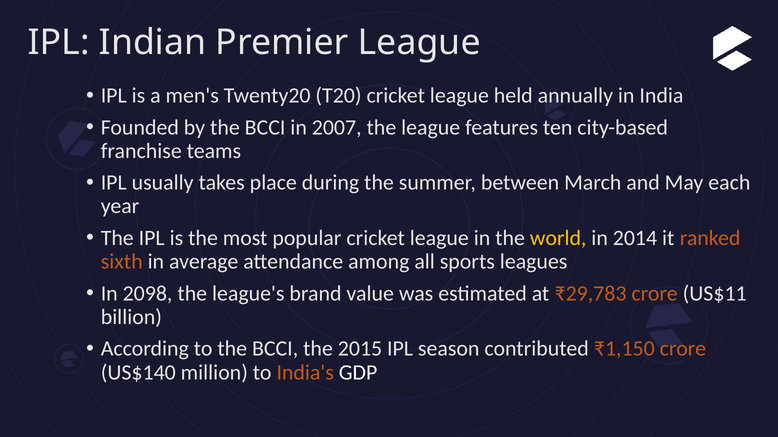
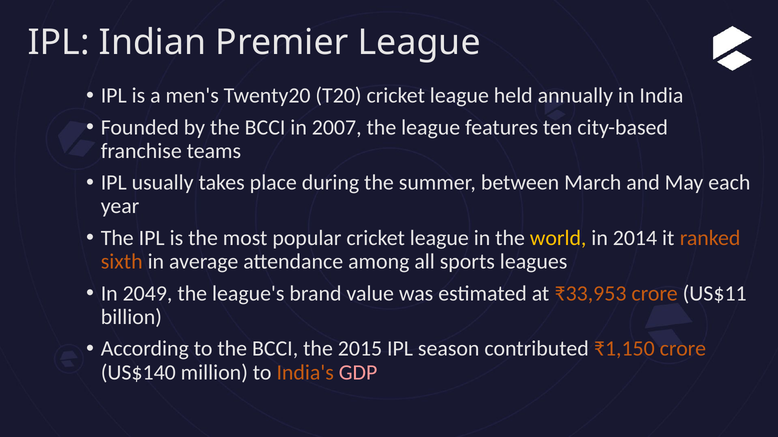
2098: 2098 -> 2049 (148, 294)
₹29,783: ₹29,783 -> ₹33,953 (591, 294)
GDP colour: white -> pink (358, 373)
